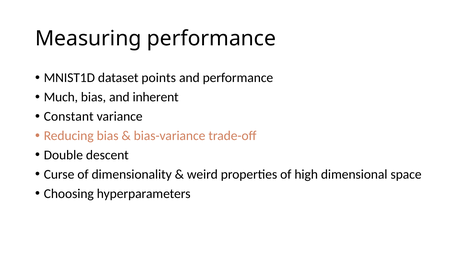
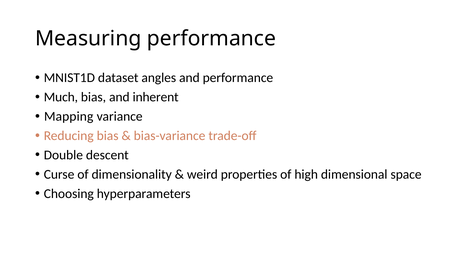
points: points -> angles (159, 78)
Constant: Constant -> Mapping (69, 117)
